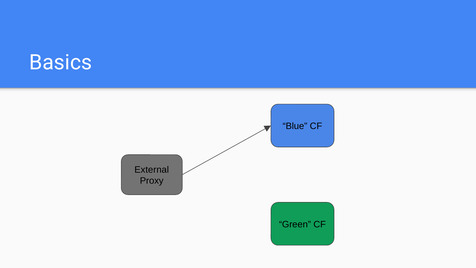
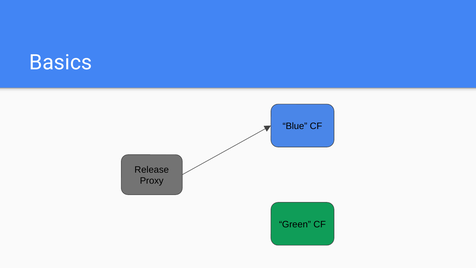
External: External -> Release (152, 170)
